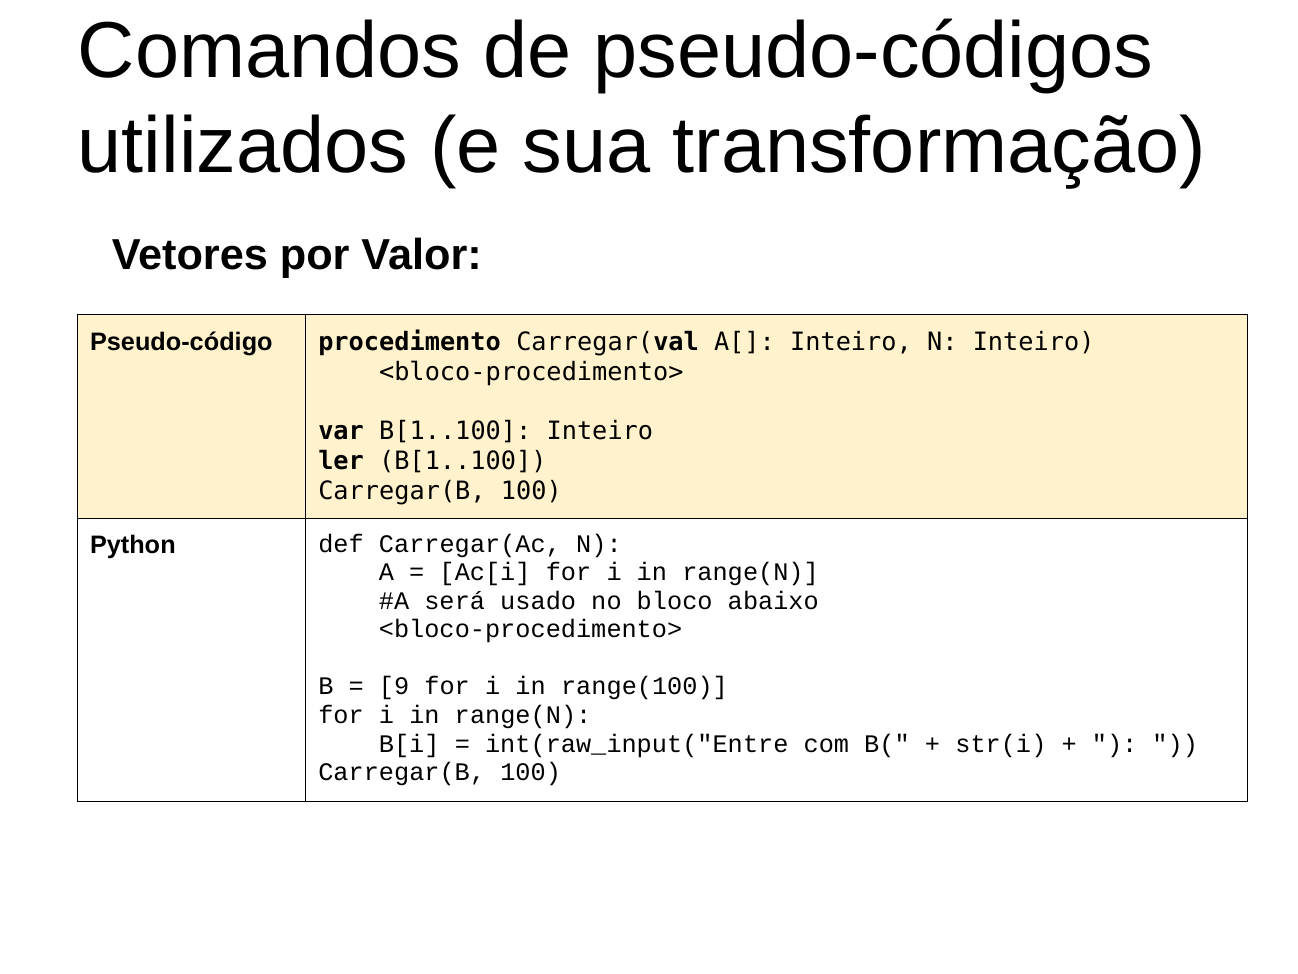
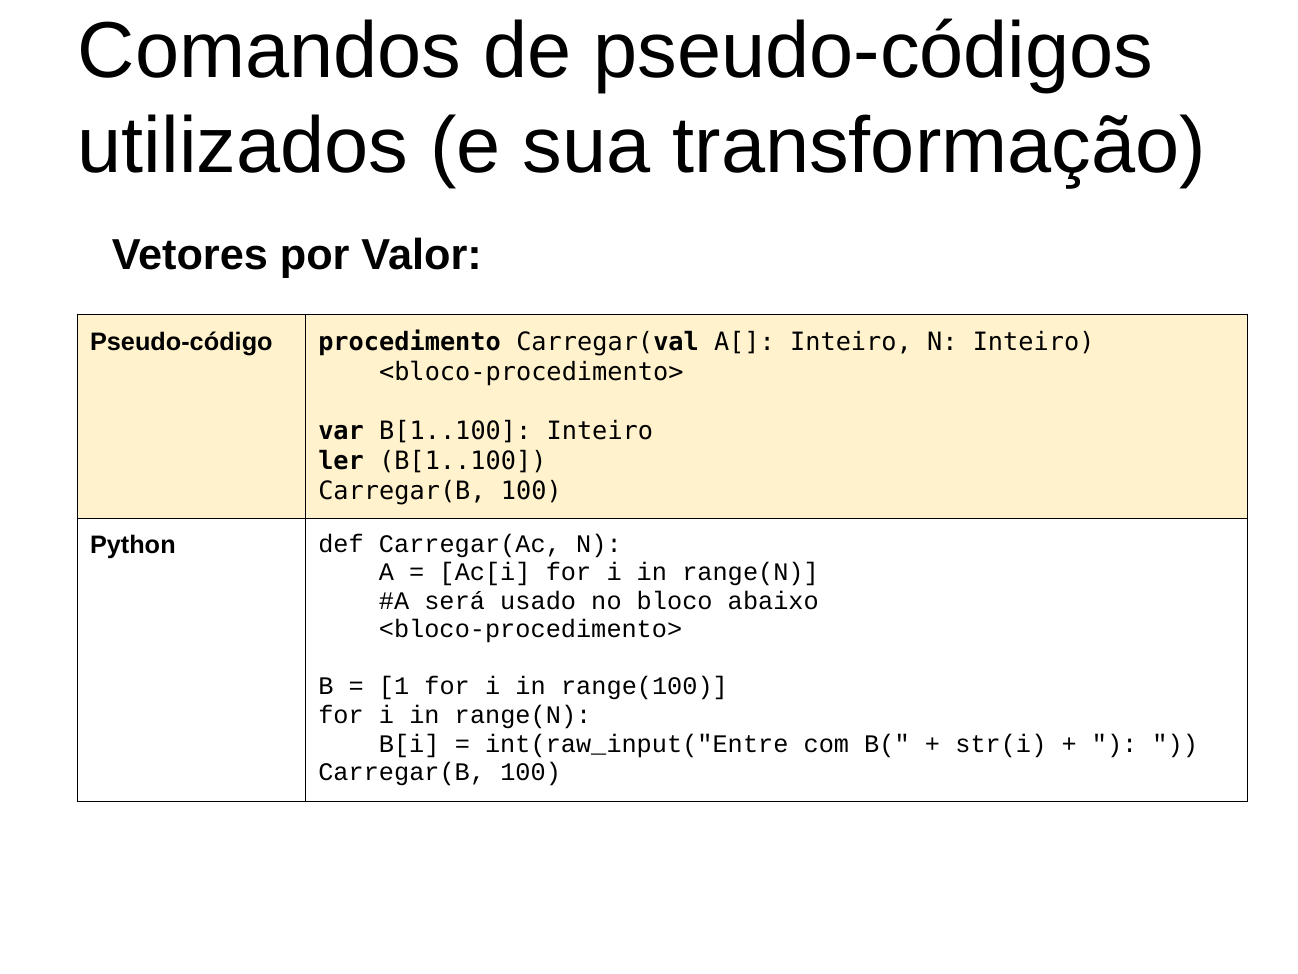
9: 9 -> 1 (394, 686)
